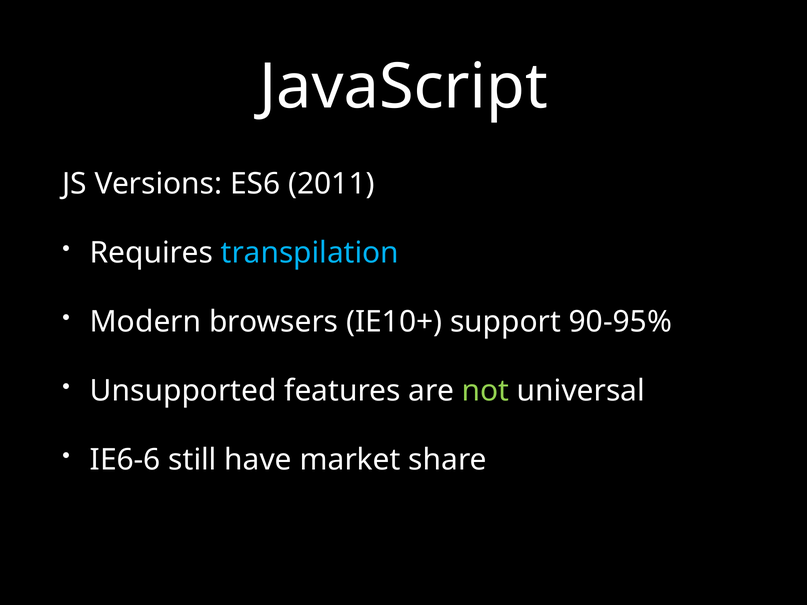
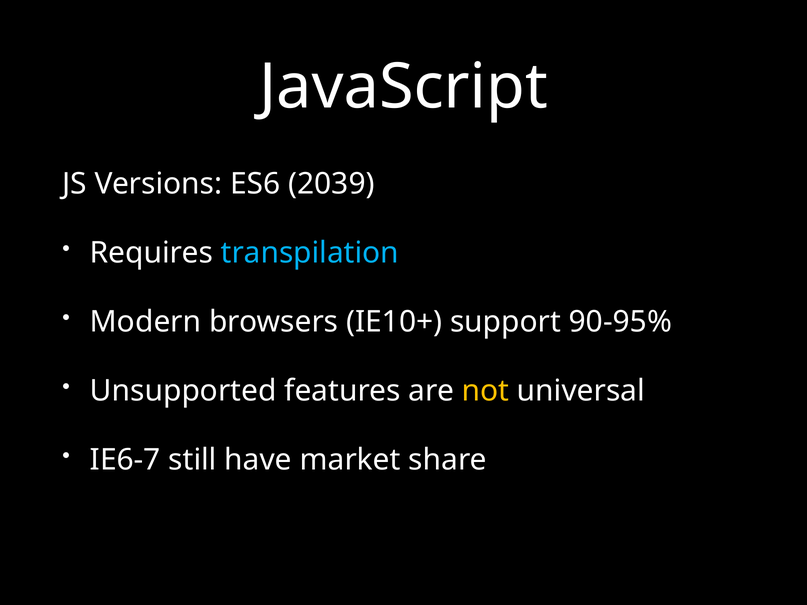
2011: 2011 -> 2039 (331, 184)
not colour: light green -> yellow (485, 391)
IE6-6: IE6-6 -> IE6-7 (125, 460)
